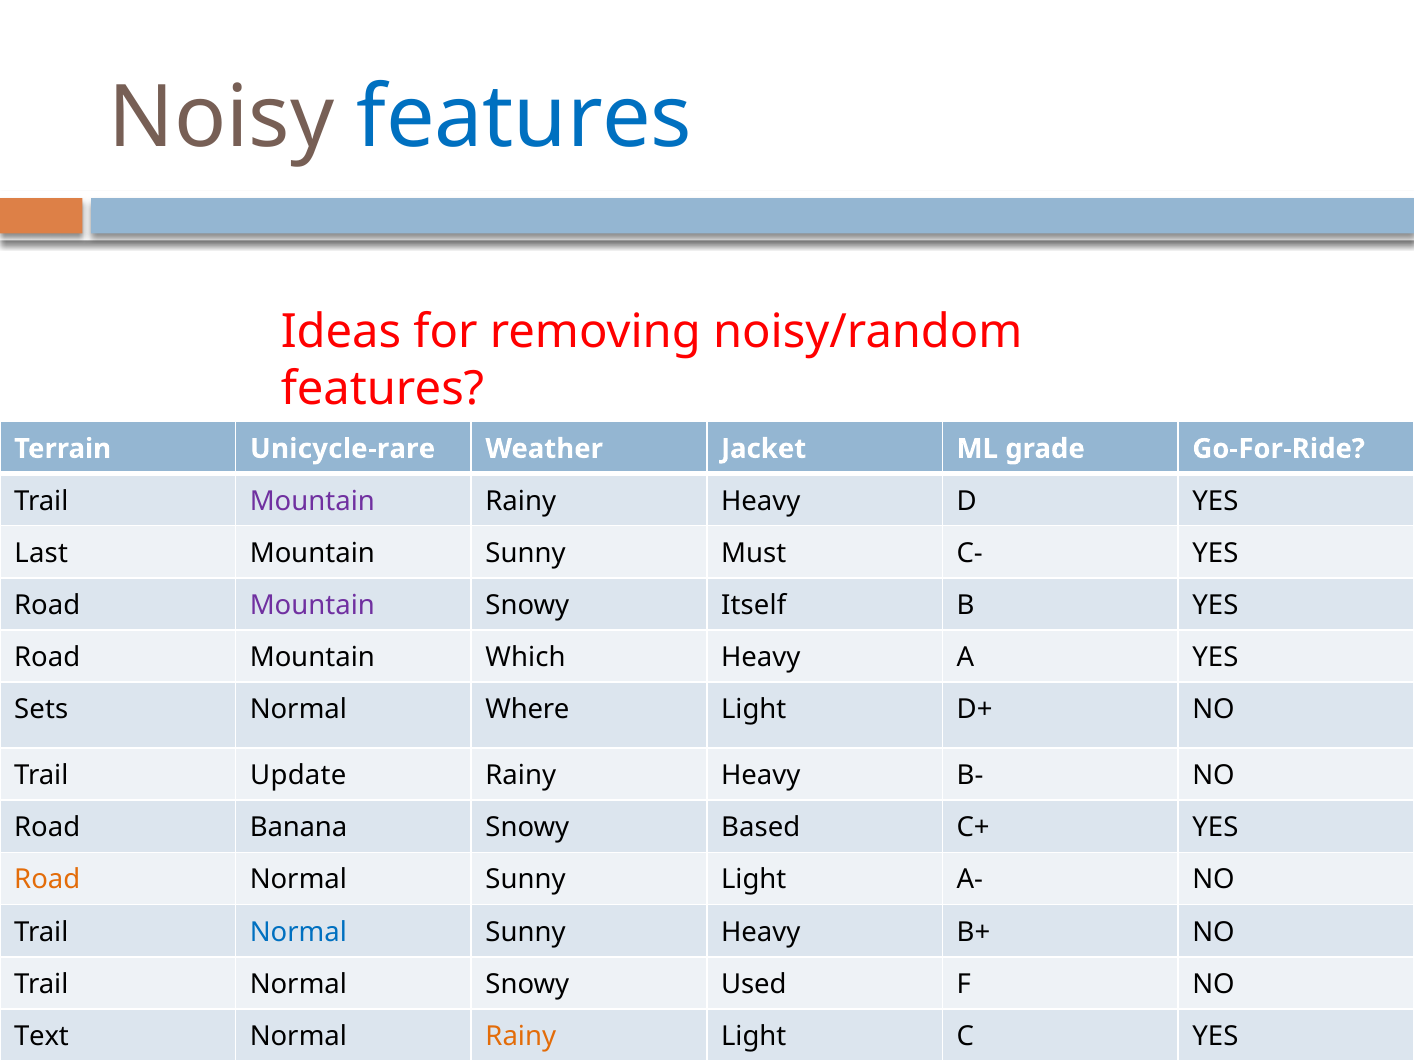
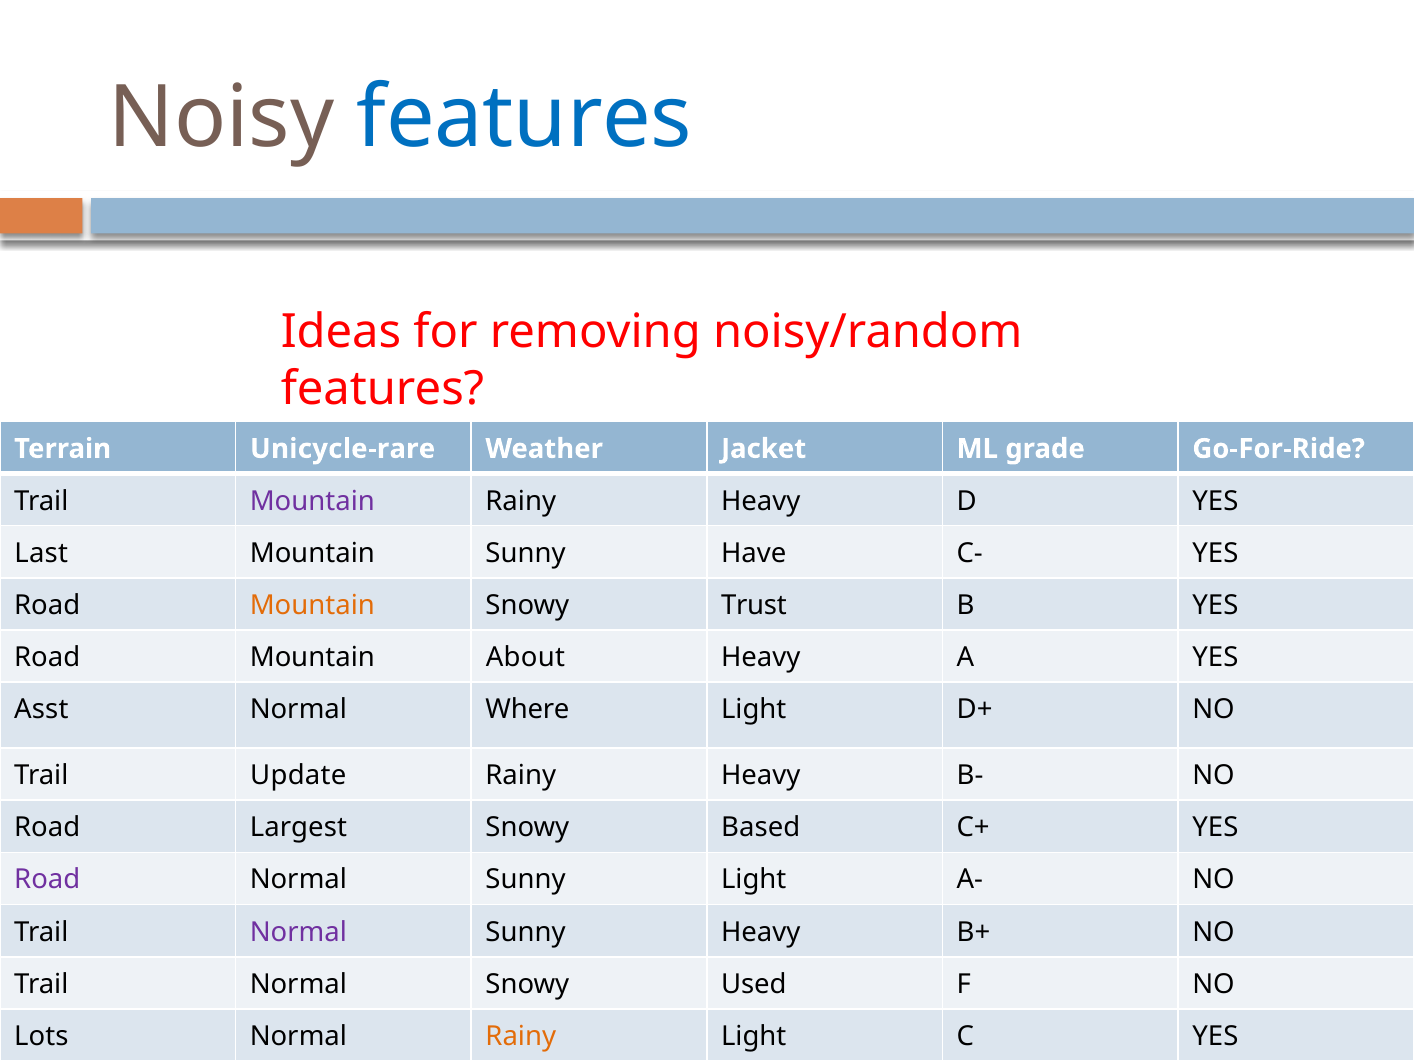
Must: Must -> Have (754, 553)
Mountain colour: purple -> orange (312, 605)
Itself: Itself -> Trust (754, 605)
Which: Which -> About (525, 657)
Sets: Sets -> Asst (41, 709)
Banana: Banana -> Largest (298, 827)
Road colour: orange -> purple (47, 879)
Normal colour: blue -> purple (298, 932)
Text: Text -> Lots (41, 1036)
